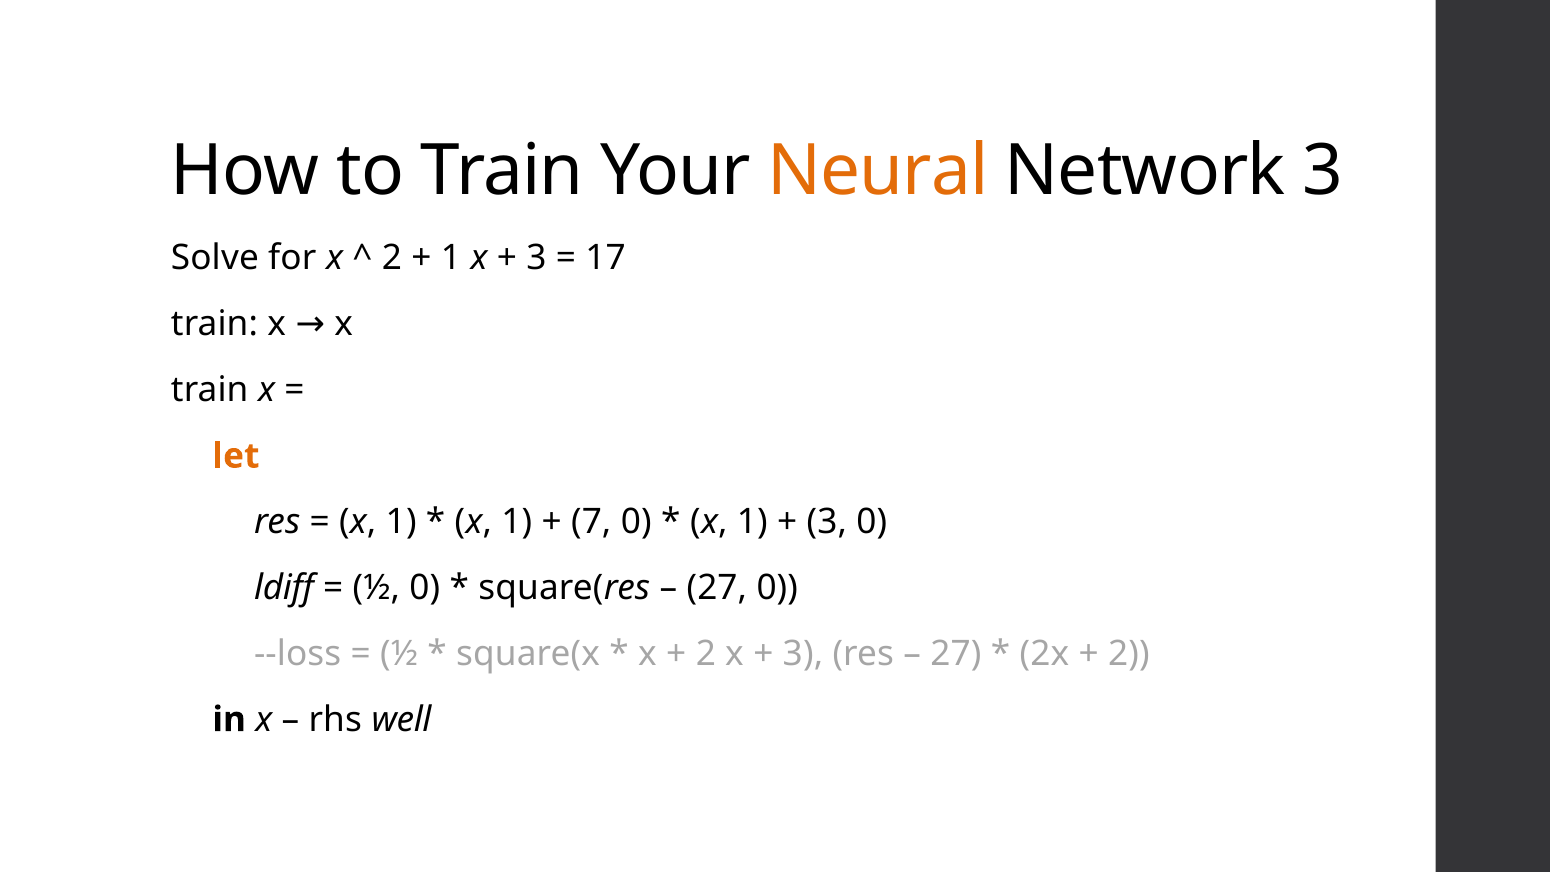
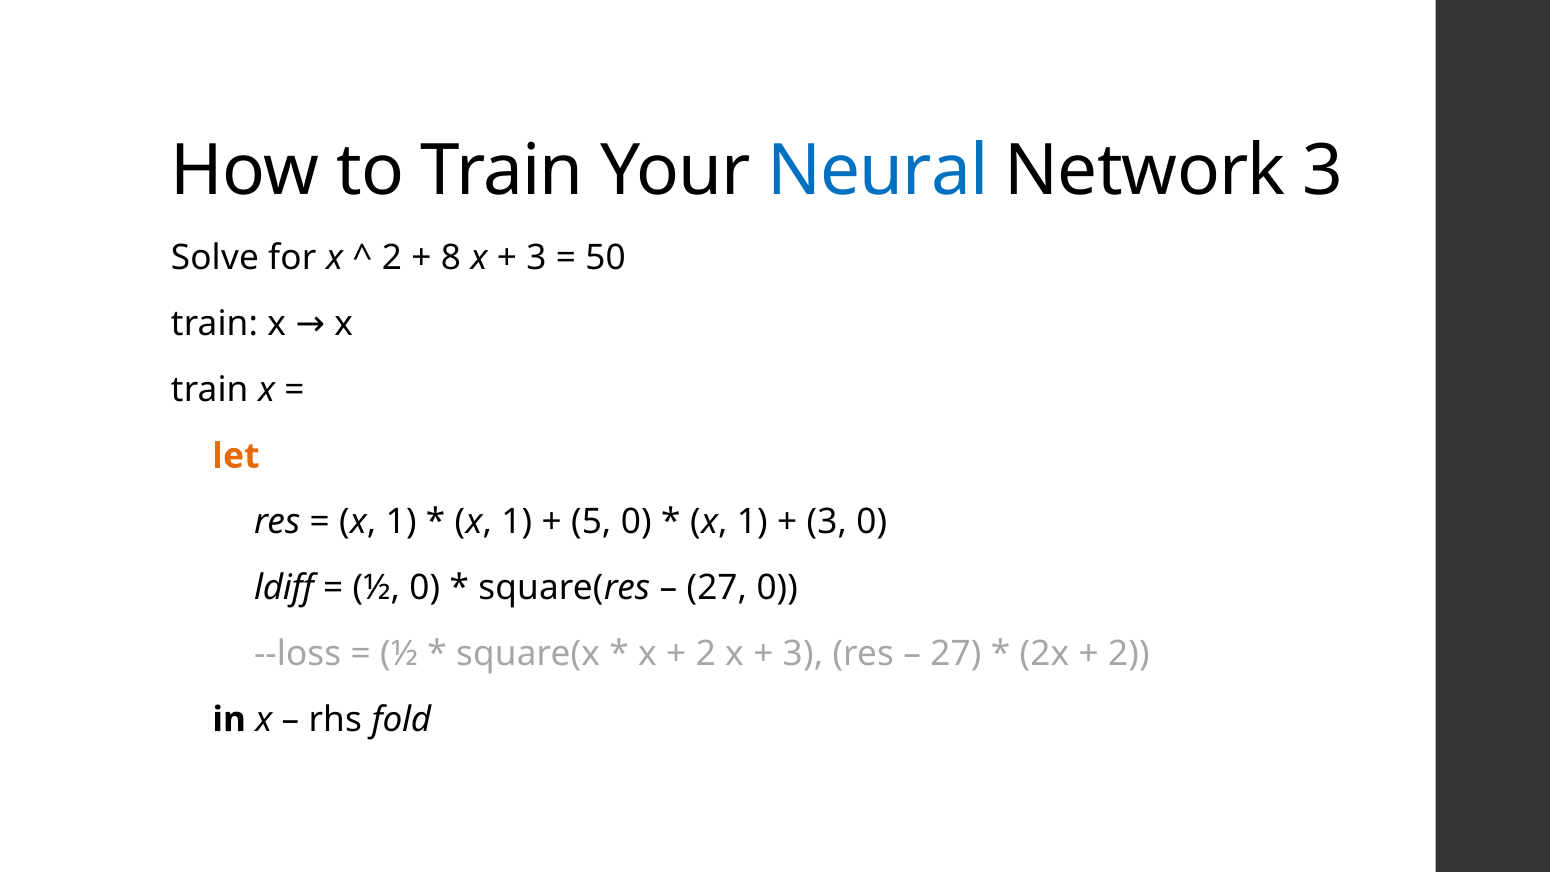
Neural colour: orange -> blue (878, 171)
1: 1 -> 8 (451, 258)
17: 17 -> 50 (606, 258)
7: 7 -> 5 (591, 522)
well: well -> fold (401, 719)
